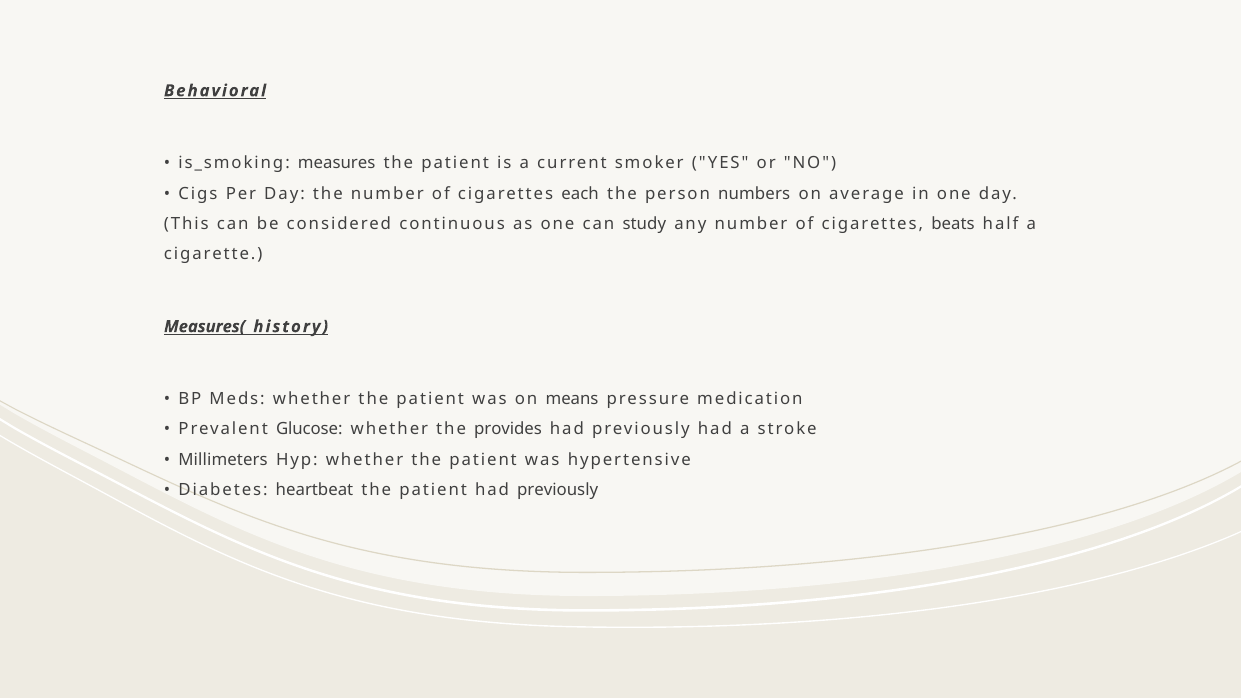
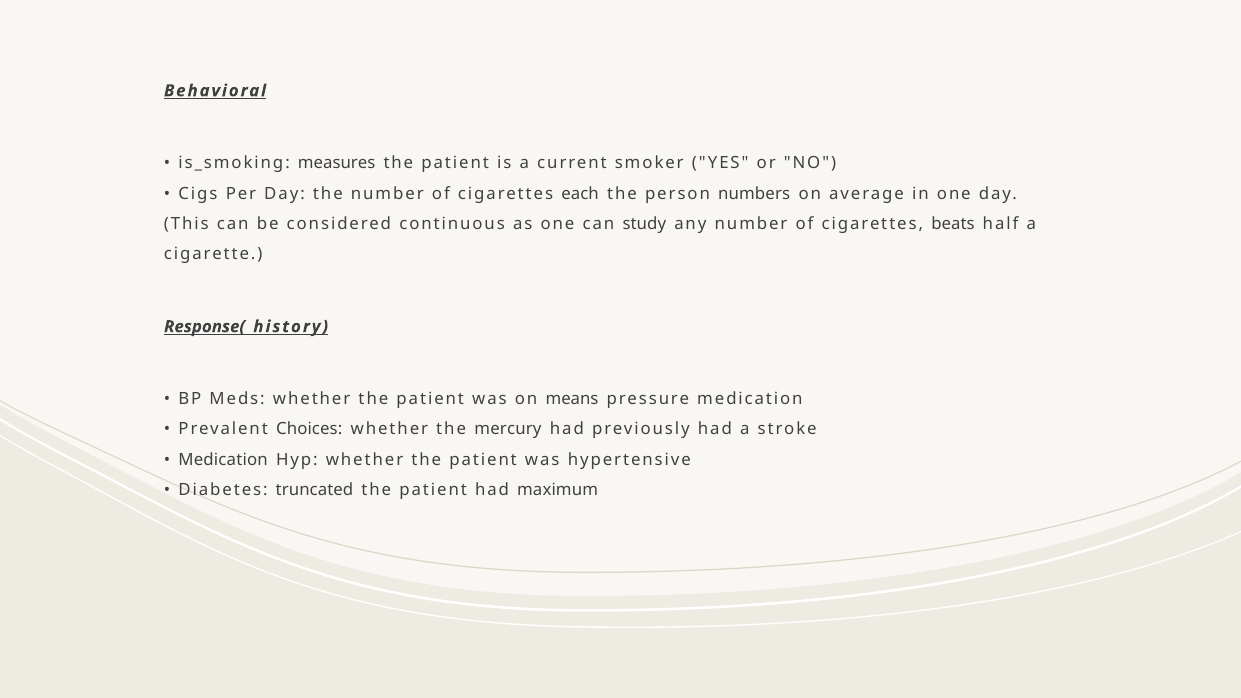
Measures(: Measures( -> Response( (205, 327)
Glucose: Glucose -> Choices (309, 429)
provides: provides -> mercury (508, 429)
Millimeters: Millimeters -> Medication (223, 460)
heartbeat: heartbeat -> truncated (314, 490)
patient had previously: previously -> maximum (558, 490)
